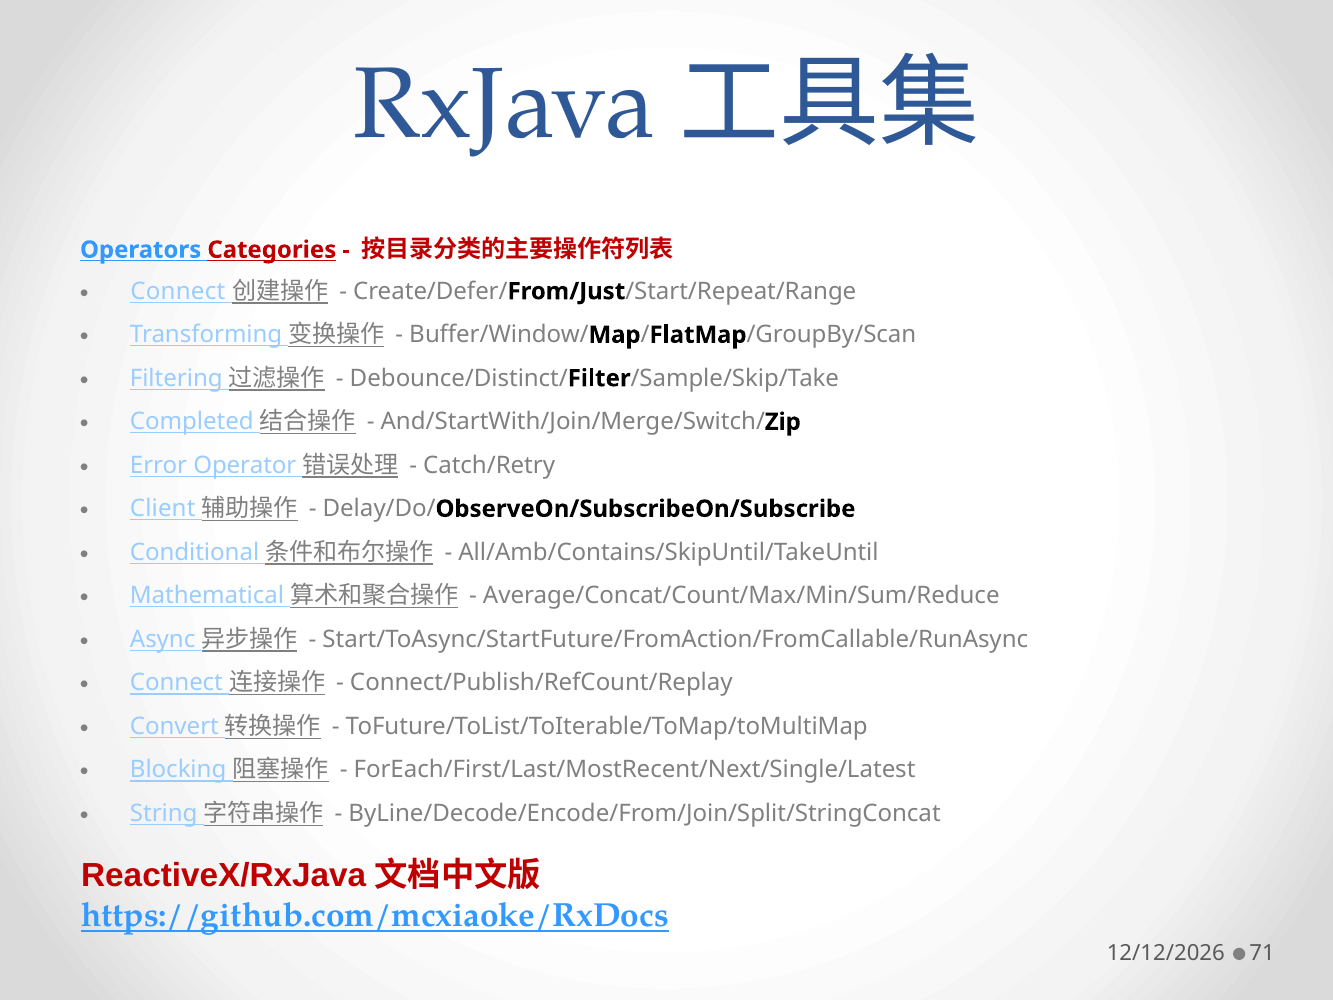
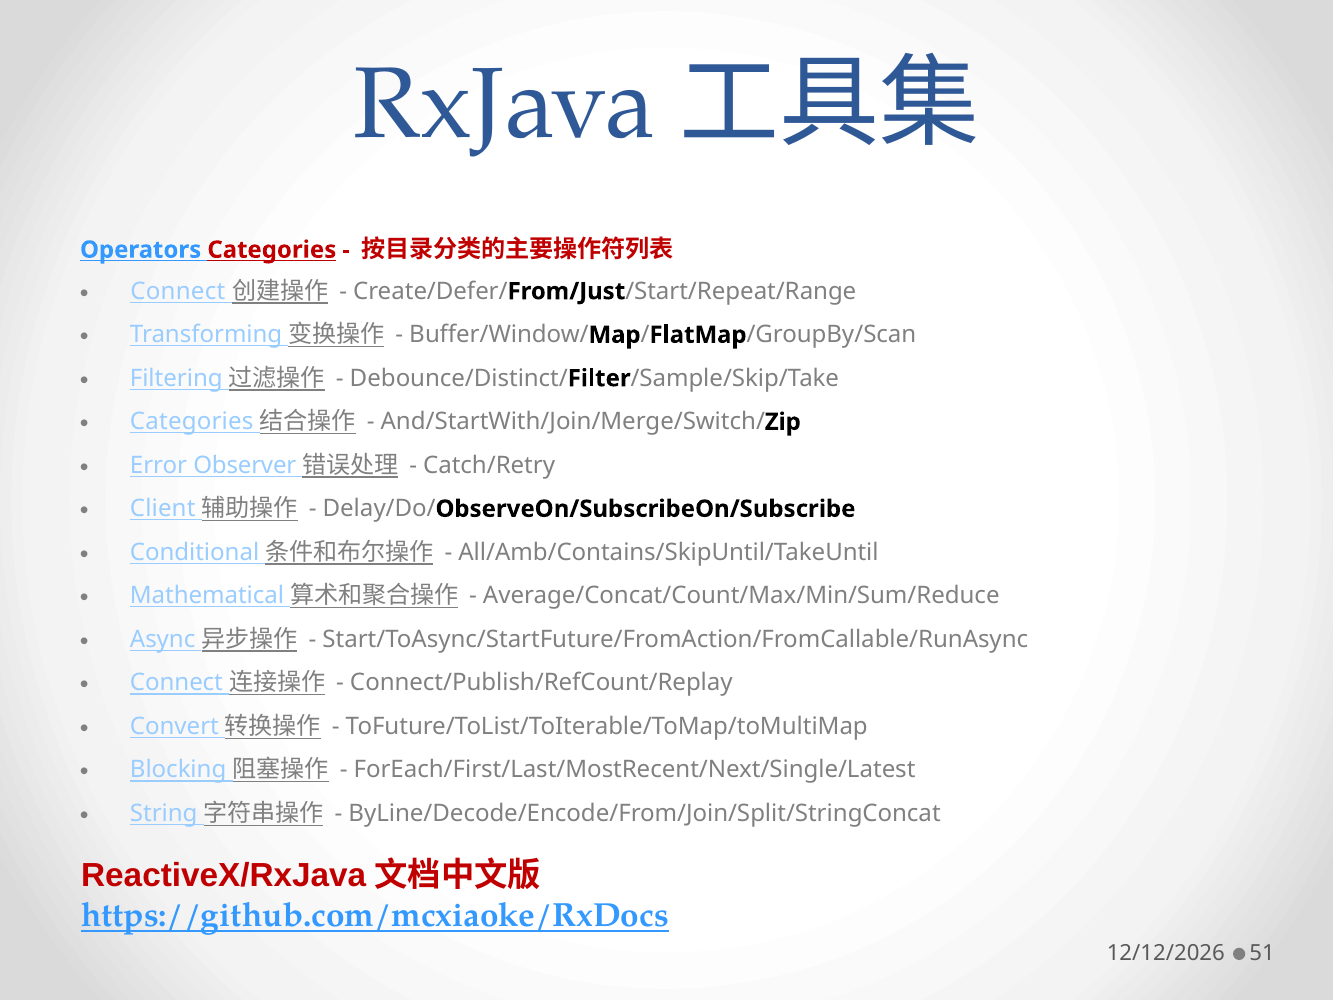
Completed: Completed -> Categories (192, 422)
Operator: Operator -> Observer (245, 465)
71: 71 -> 51 (1262, 953)
